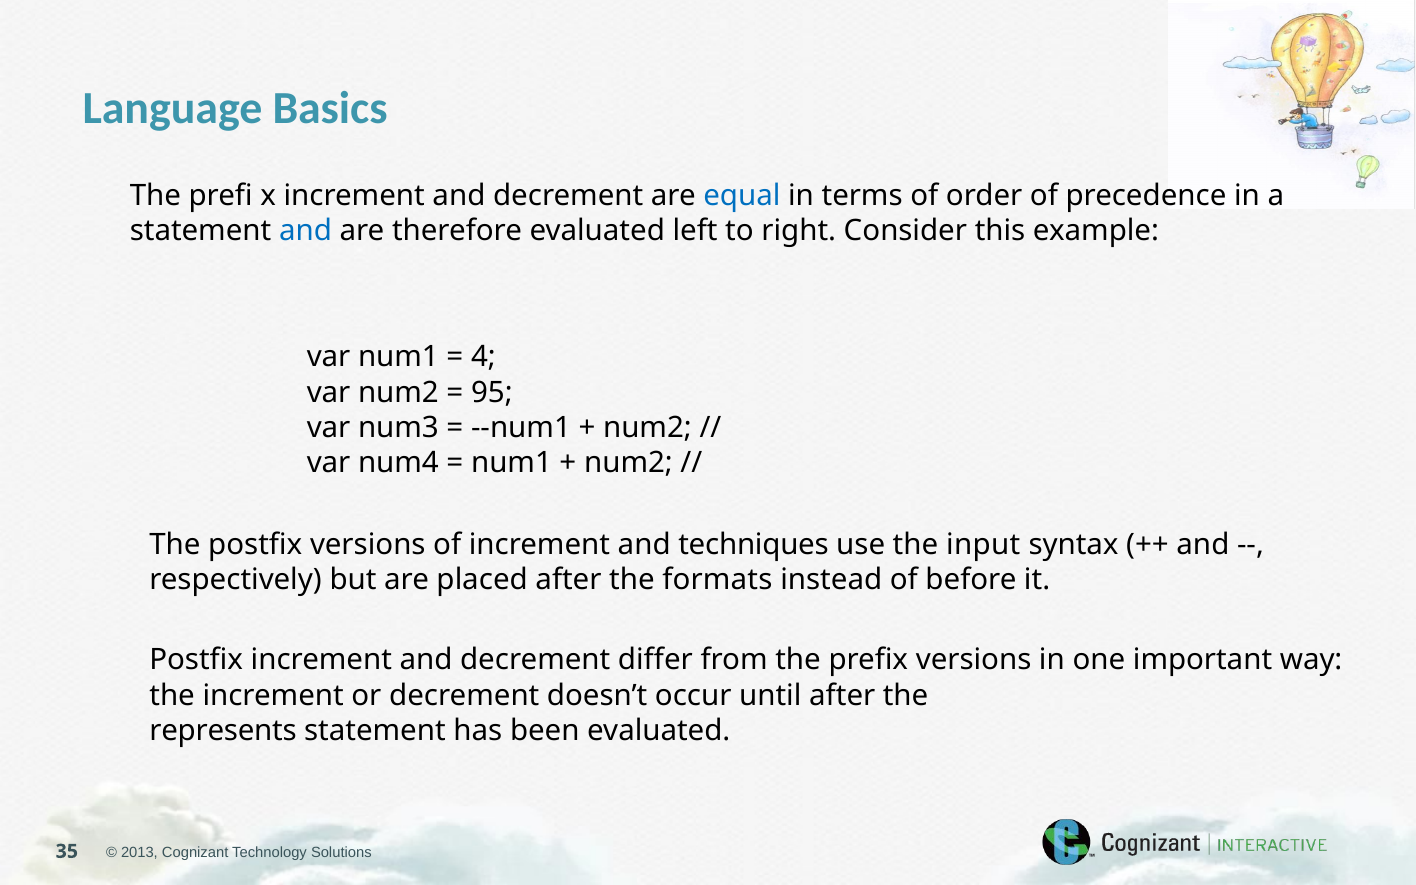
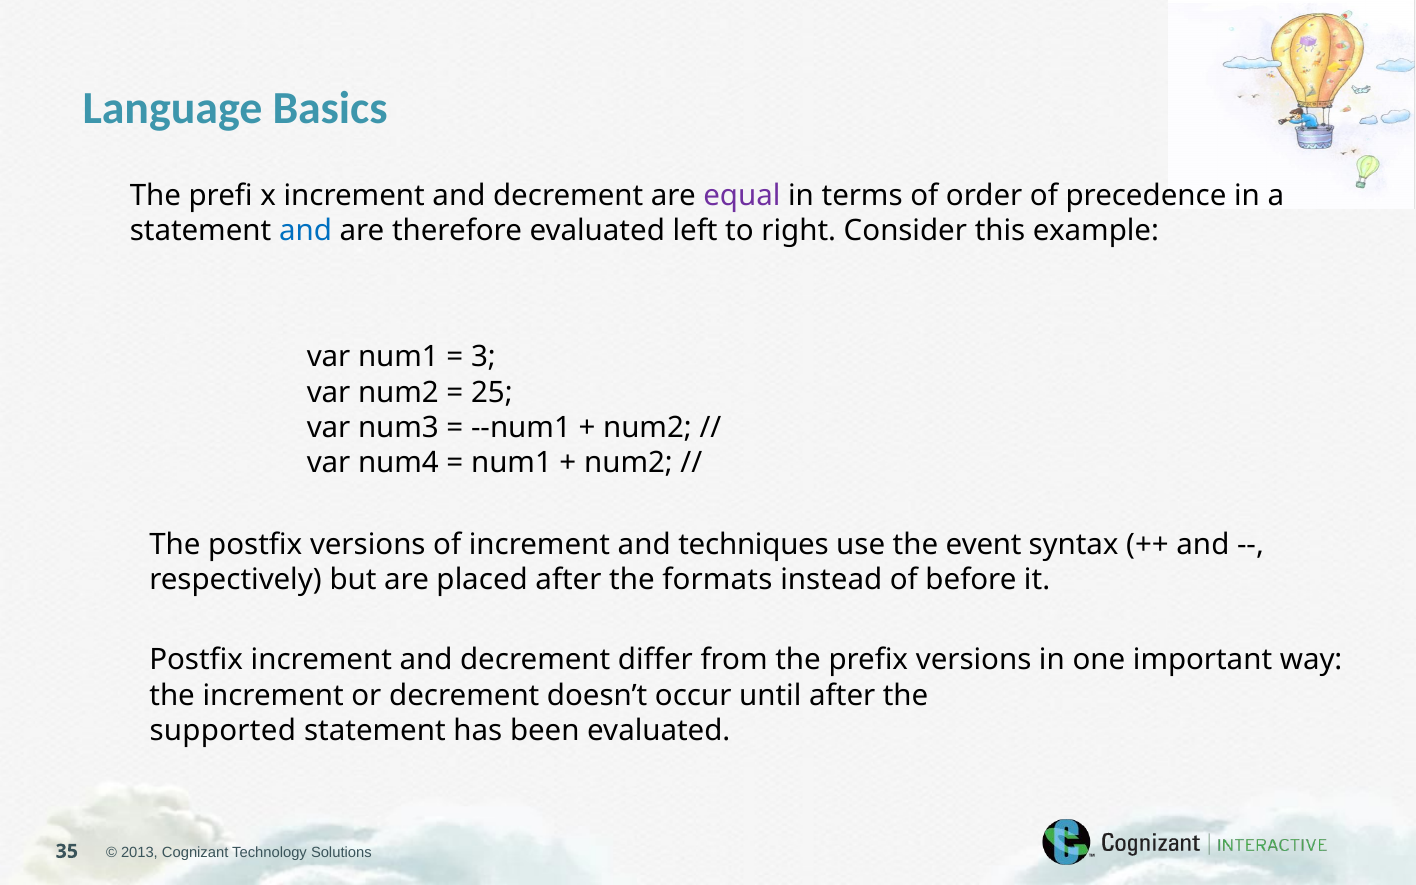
equal colour: blue -> purple (742, 196)
4: 4 -> 3 (483, 357)
95: 95 -> 25 (492, 392)
input: input -> event (984, 545)
represents: represents -> supported (223, 731)
